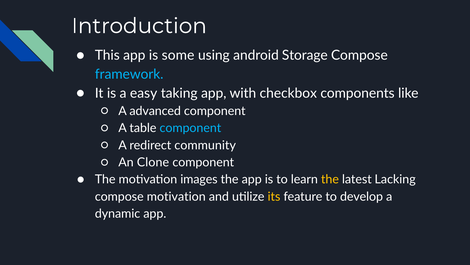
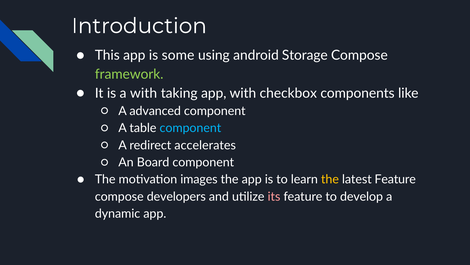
framework colour: light blue -> light green (129, 74)
a easy: easy -> with (144, 93)
community: community -> accelerates (205, 145)
Clone: Clone -> Board (153, 162)
latest Lacking: Lacking -> Feature (395, 179)
compose motivation: motivation -> developers (176, 196)
its colour: yellow -> pink (274, 196)
